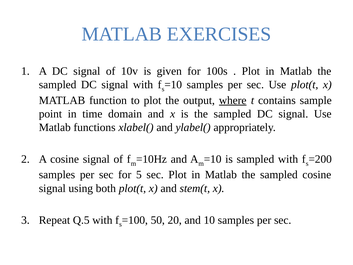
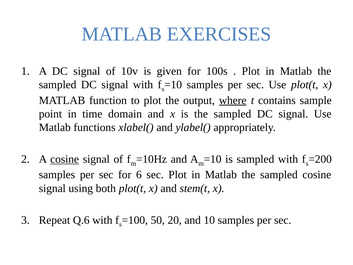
cosine underline: none -> present (65, 159)
5: 5 -> 6 (139, 175)
Q.5: Q.5 -> Q.6 (81, 220)
